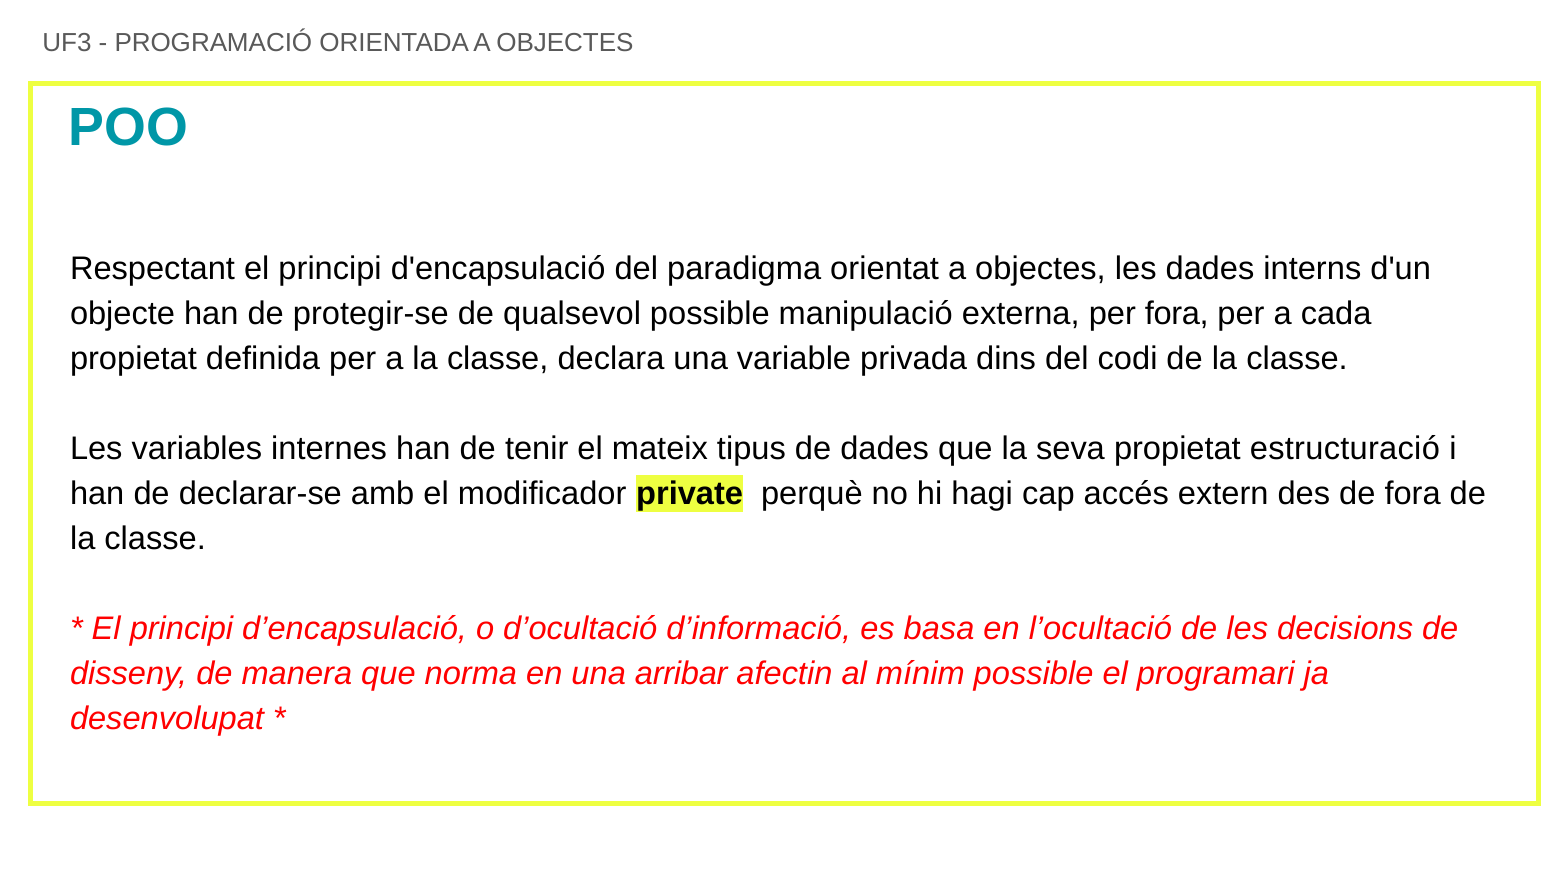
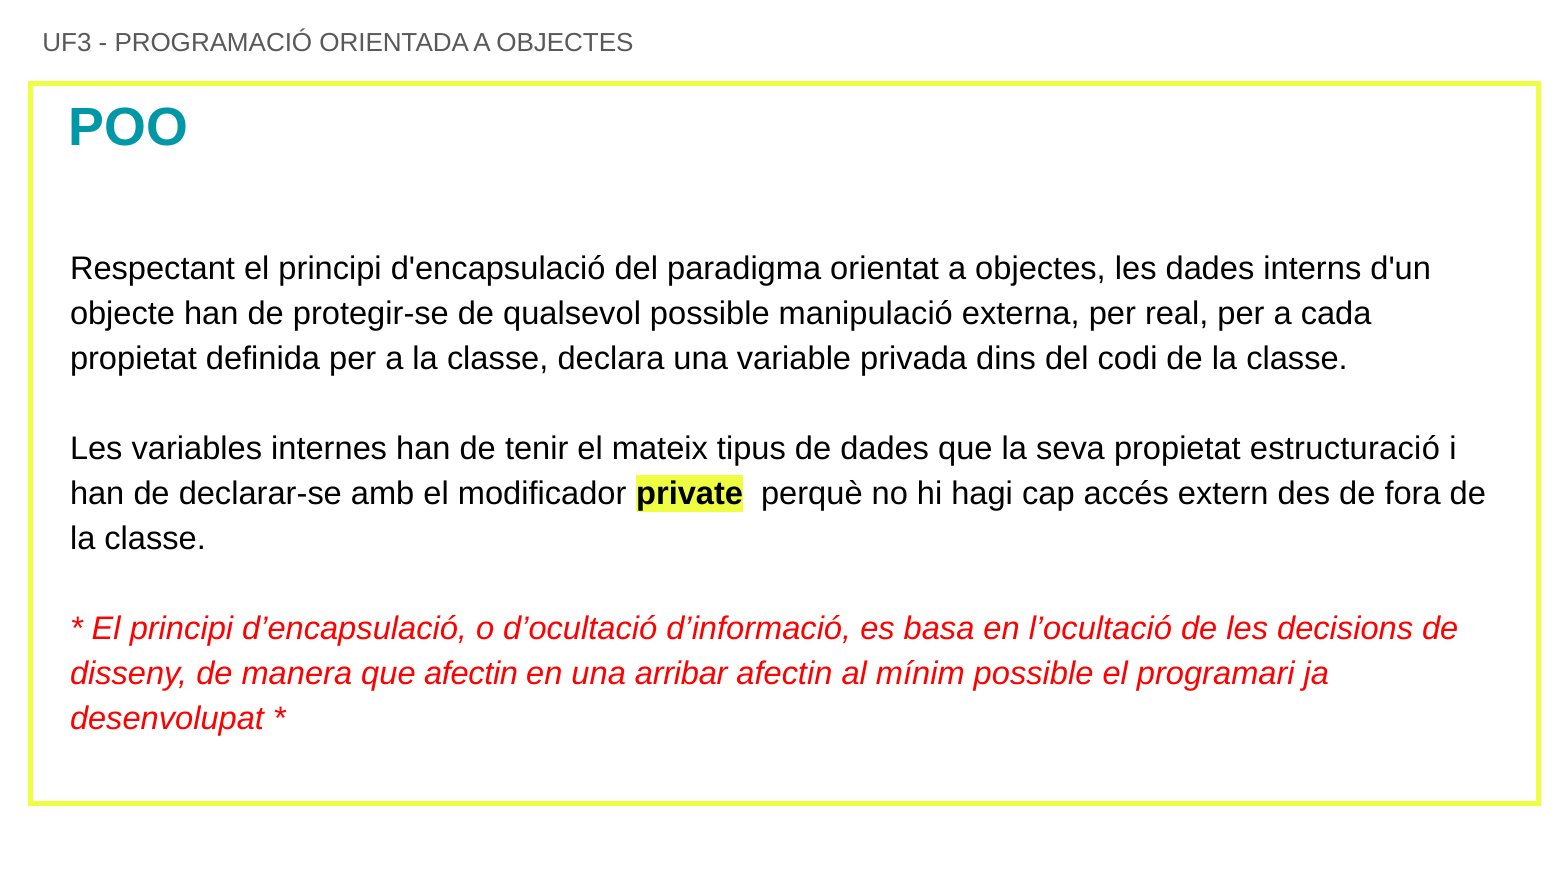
per fora: fora -> real (1177, 314)
que norma: norma -> afectin (471, 674)
